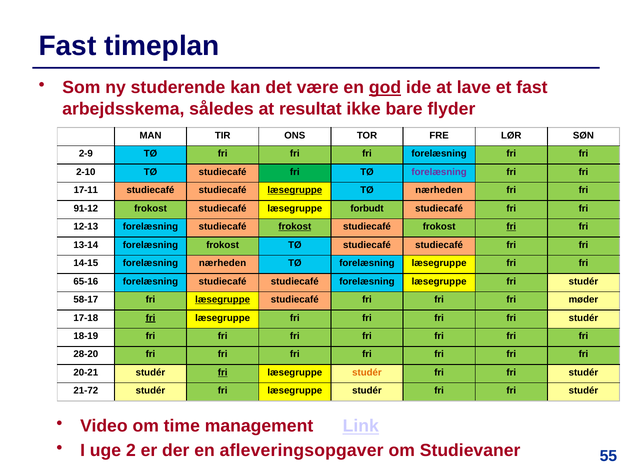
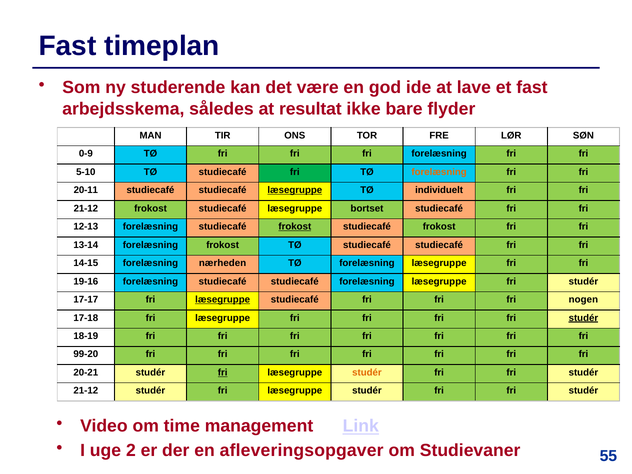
god underline: present -> none (385, 88)
2-9: 2-9 -> 0-9 (86, 154)
2-10: 2-10 -> 5-10 (86, 172)
forelæsning colour: purple -> orange (439, 172)
17-11: 17-11 -> 20-11 (86, 190)
TØ nærheden: nærheden -> individuelt (439, 190)
91-12: 91-12 -> 21-12 (86, 208)
forbudt: forbudt -> bortset (367, 208)
fri underline: present -> none (511, 227)
65-16: 65-16 -> 19-16 (86, 281)
58-17: 58-17 -> 17-17 (86, 300)
møder: møder -> nogen (583, 300)
fri underline: present -> none (150, 318)
studér underline: none -> present (583, 318)
28-20: 28-20 -> 99-20 (86, 354)
21-72: 21-72 -> 21-12 (86, 391)
